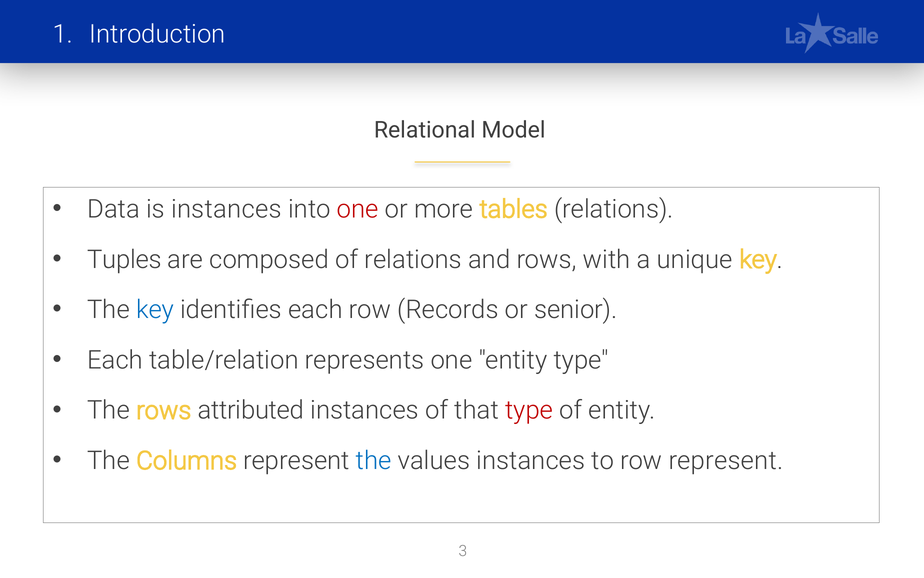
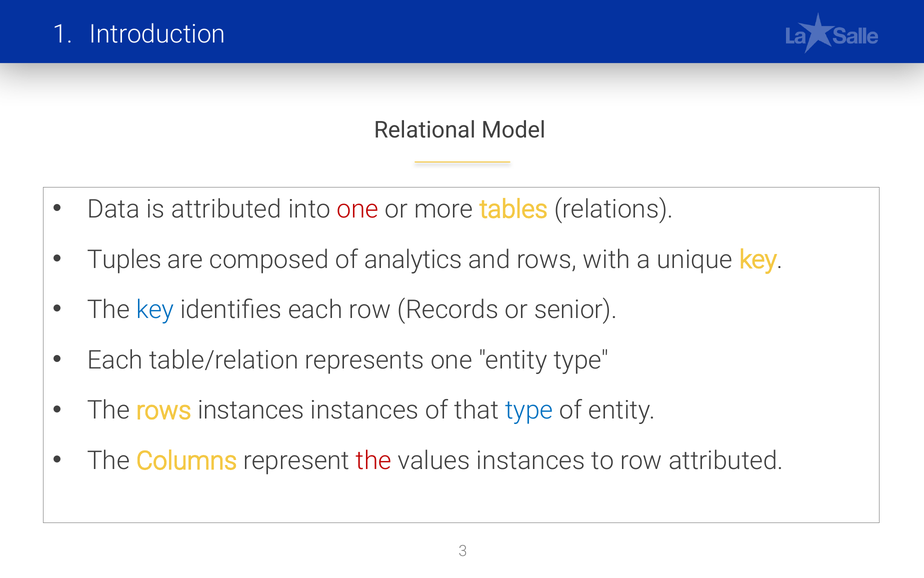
is instances: instances -> attributed (226, 209)
of relations: relations -> analytics (413, 259)
rows attributed: attributed -> instances (251, 410)
type colour: red -> blue (529, 410)
the colour: blue -> red (374, 460)
row represent: represent -> attributed (726, 460)
